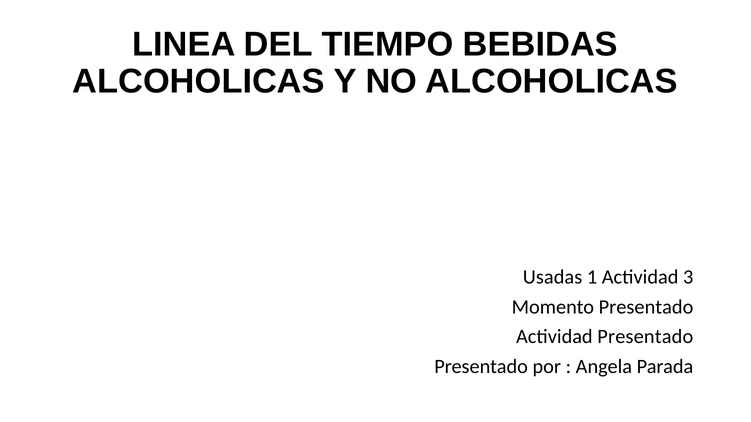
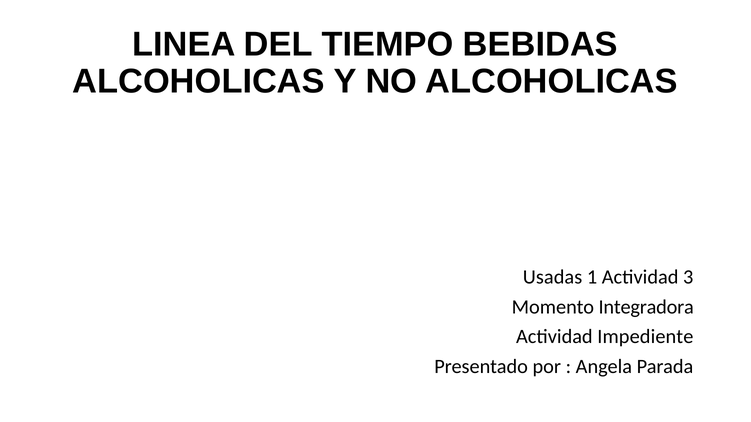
Momento Presentado: Presentado -> Integradora (646, 307)
Actividad Presentado: Presentado -> Impediente (645, 337)
